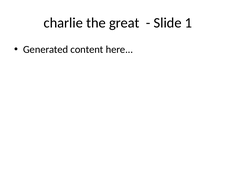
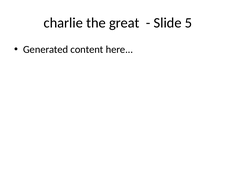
1: 1 -> 5 (188, 23)
